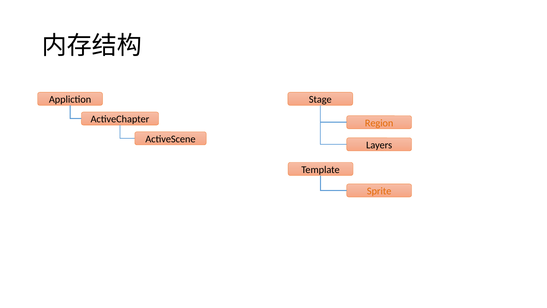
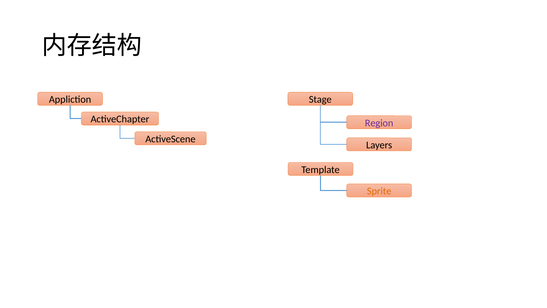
Region colour: orange -> purple (379, 123)
